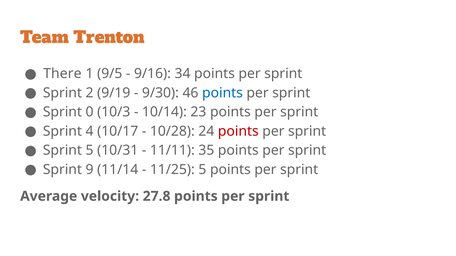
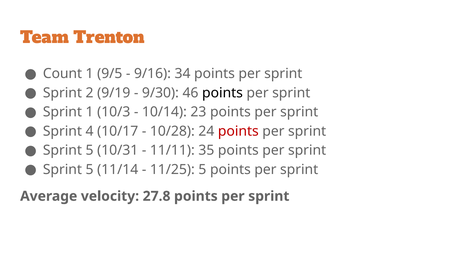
There: There -> Count (62, 74)
points colour: blue -> black (222, 93)
Sprint 0: 0 -> 1 (90, 112)
9: 9 -> 5 (90, 170)
